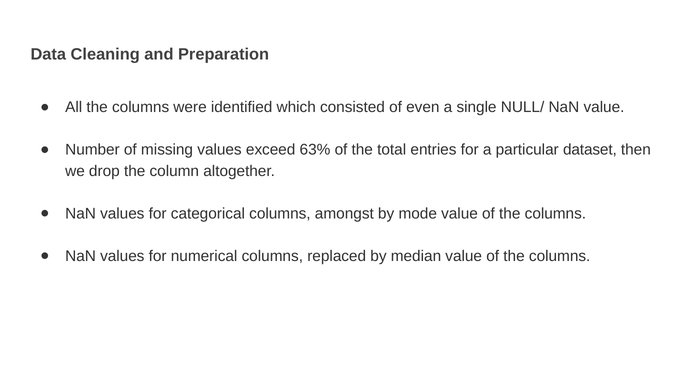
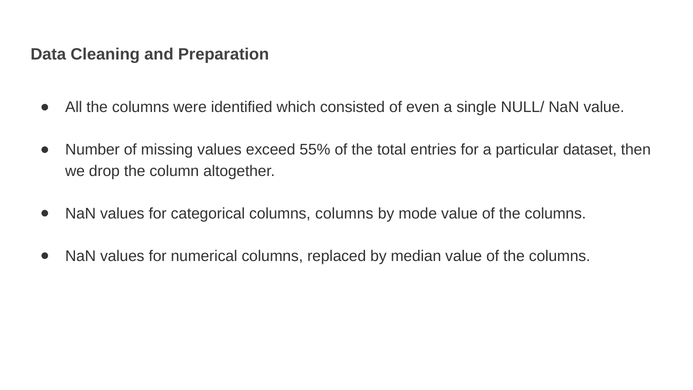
63%: 63% -> 55% (315, 150)
columns amongst: amongst -> columns (344, 213)
